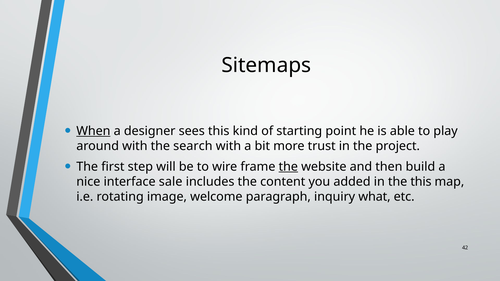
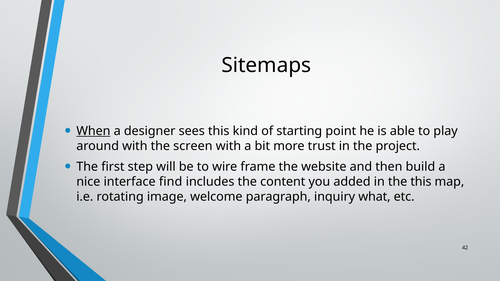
search: search -> screen (193, 146)
the underline: present -> none (288, 167)
sale: sale -> find (171, 182)
